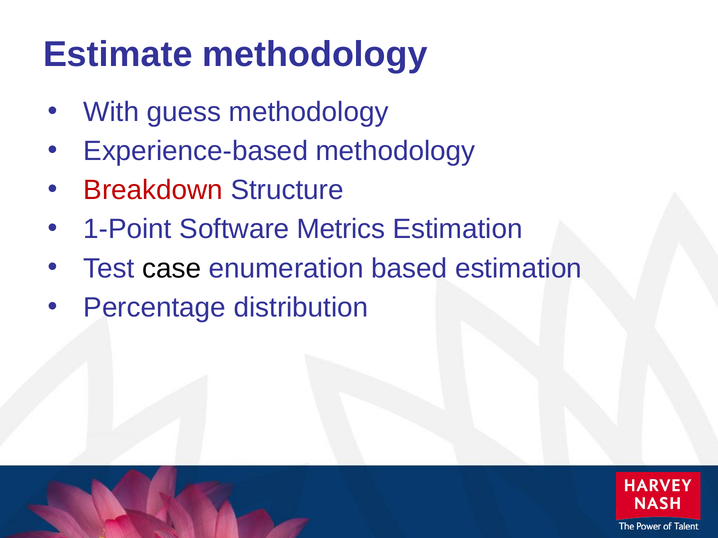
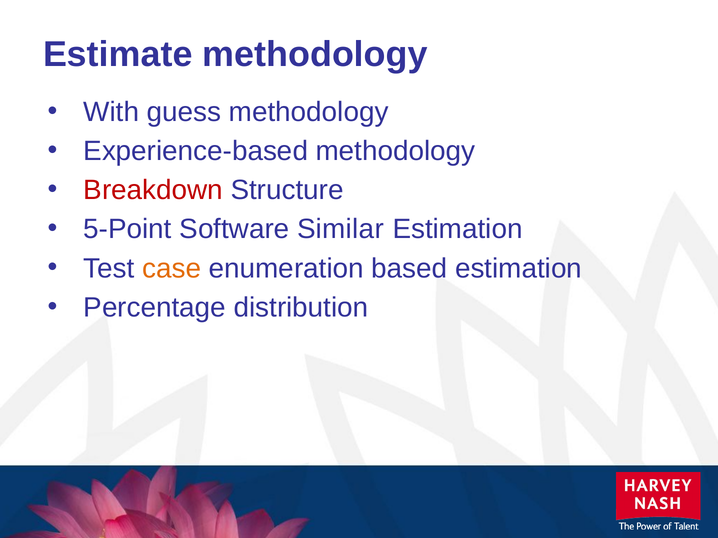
1-Point: 1-Point -> 5-Point (128, 229)
Metrics: Metrics -> Similar (341, 229)
case colour: black -> orange (172, 269)
